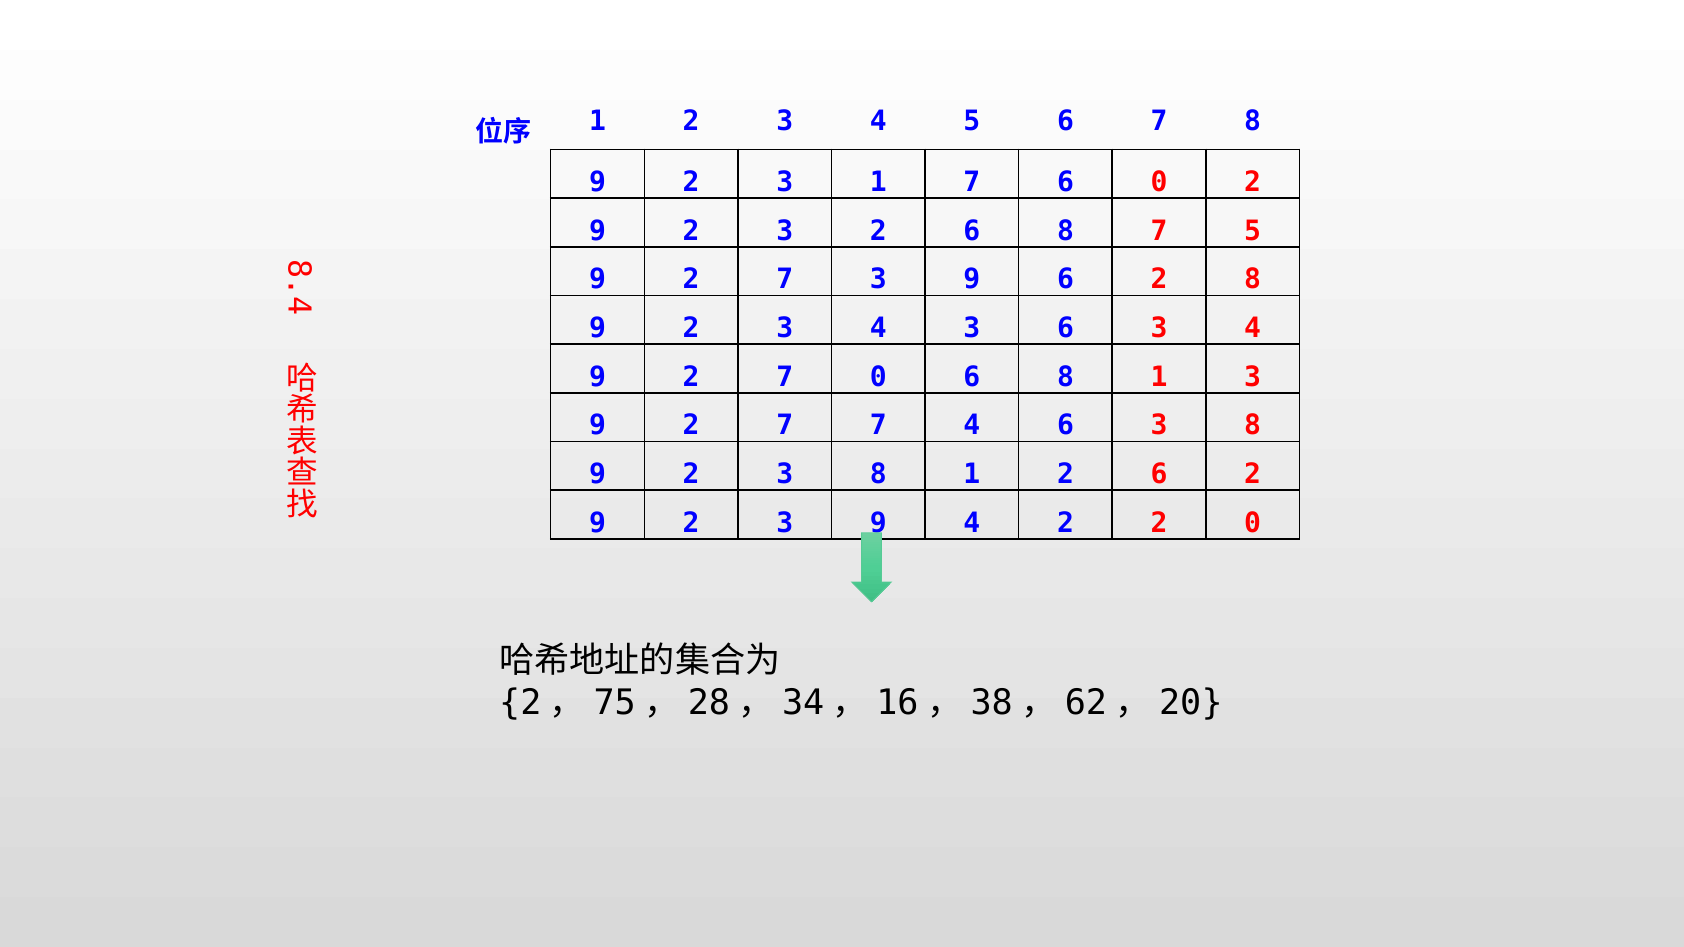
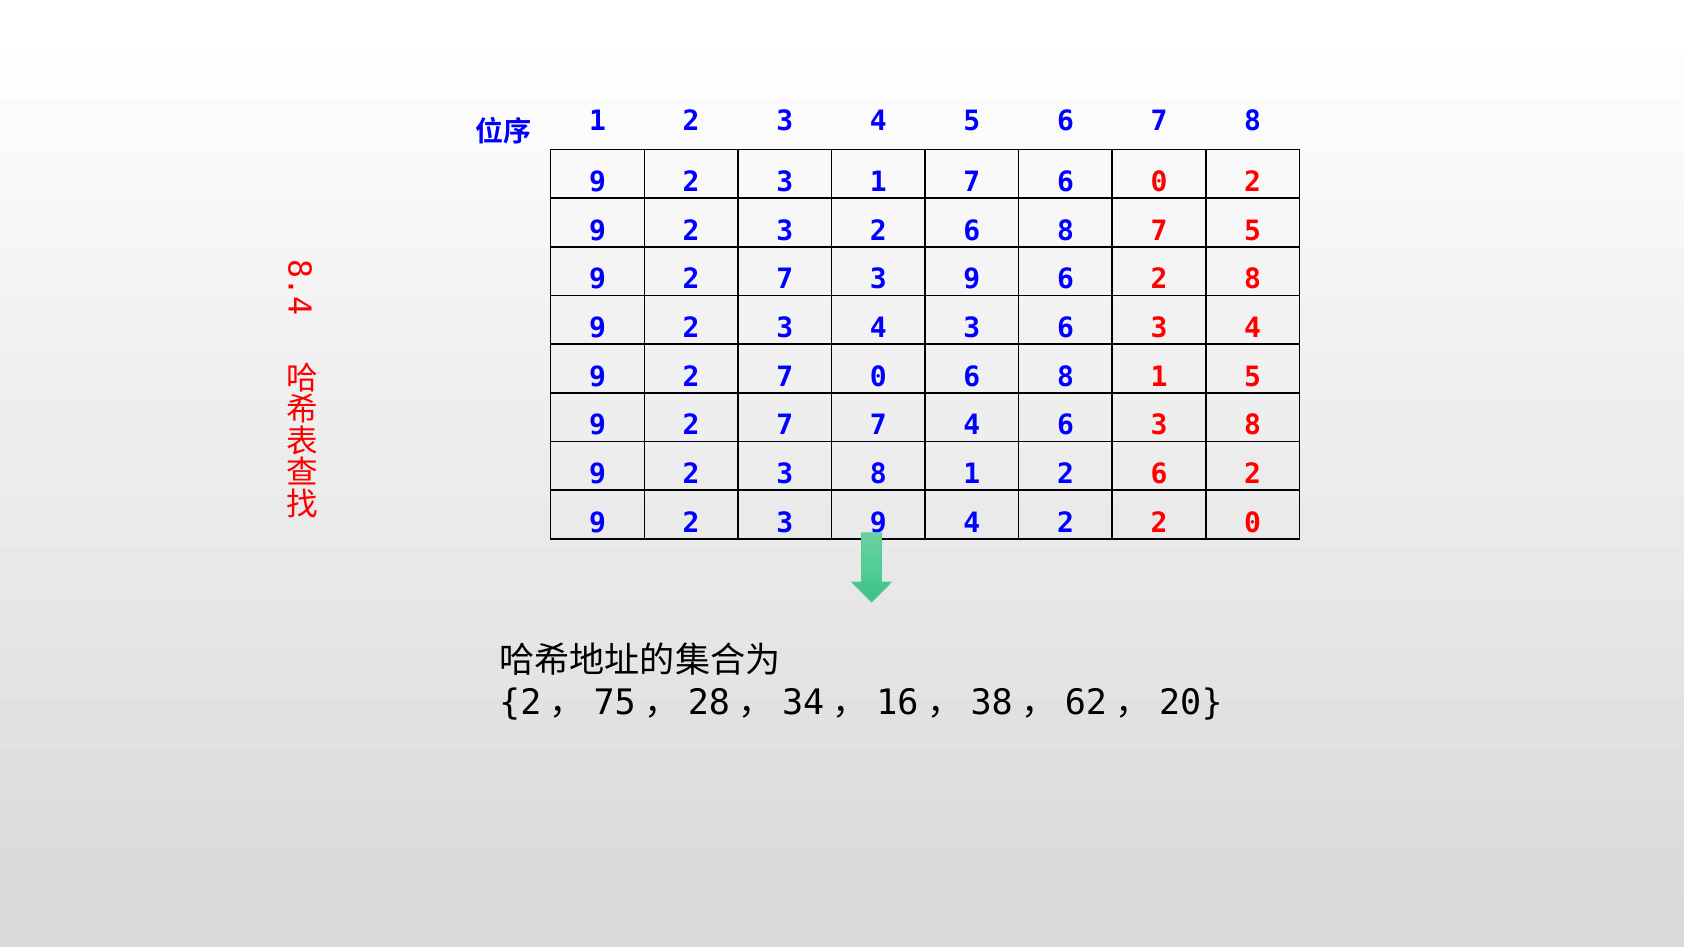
1 3: 3 -> 5 (1253, 377)
